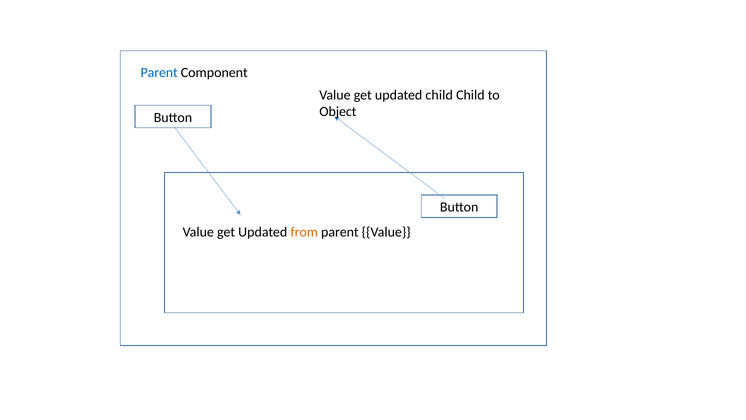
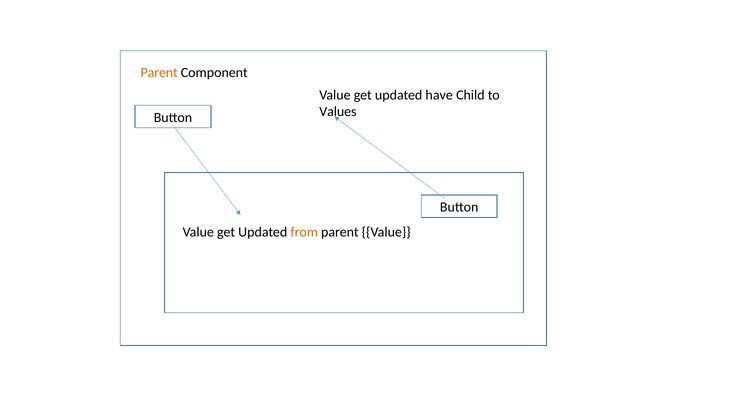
Parent colour: blue -> orange (159, 72)
updated child: child -> have (439, 95)
Object: Object -> Values (338, 112)
